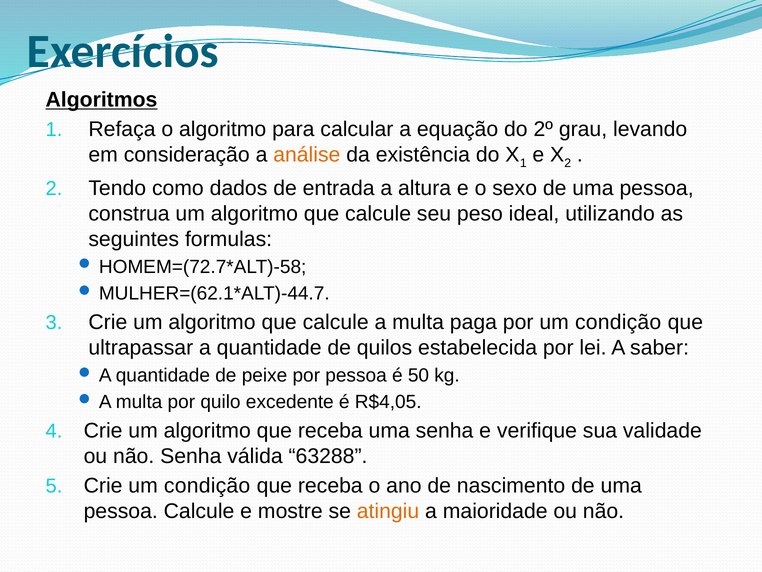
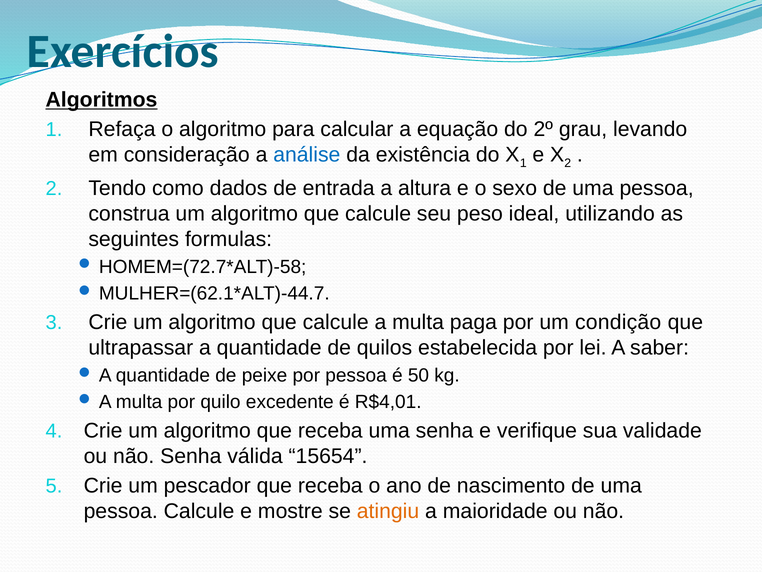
análise colour: orange -> blue (307, 155)
R$4,05: R$4,05 -> R$4,01 (388, 402)
63288: 63288 -> 15654 (328, 456)
Crie um condição: condição -> pescador (207, 485)
